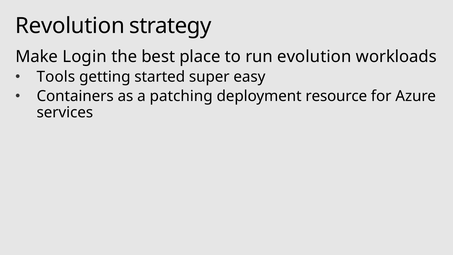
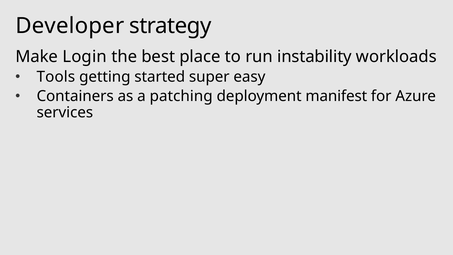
Revolution: Revolution -> Developer (70, 26)
evolution: evolution -> instability (314, 57)
resource: resource -> manifest (336, 96)
